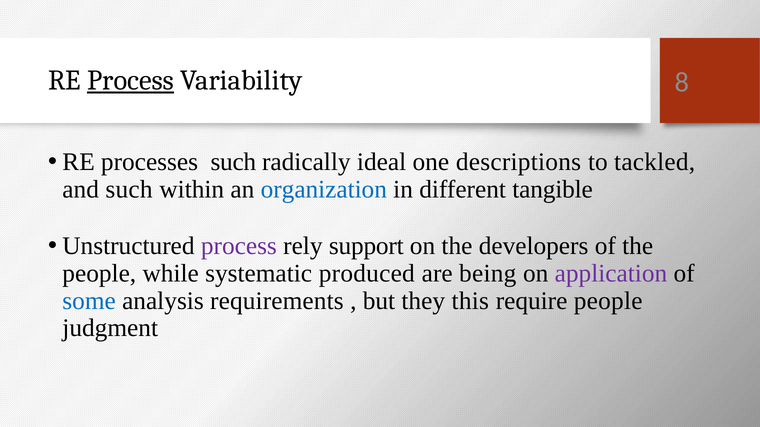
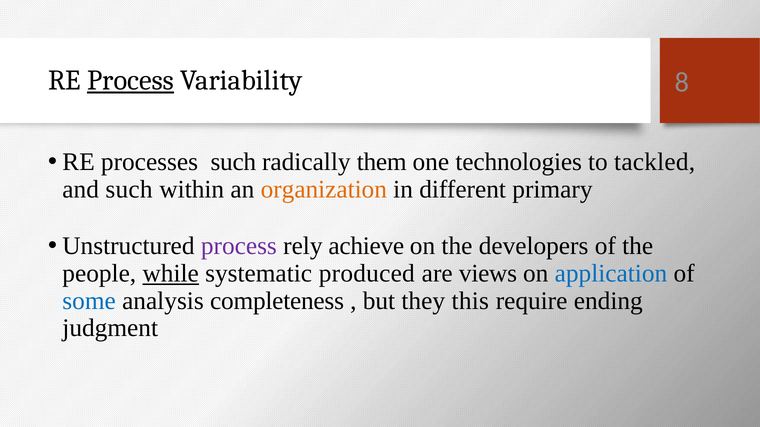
ideal: ideal -> them (382, 162)
descriptions: descriptions -> technologies (519, 162)
organization colour: blue -> orange (324, 189)
tangible: tangible -> primary (552, 189)
support: support -> achieve (366, 246)
while underline: none -> present (171, 274)
being: being -> views (488, 274)
application colour: purple -> blue (611, 274)
requirements: requirements -> completeness (277, 301)
require people: people -> ending (608, 301)
